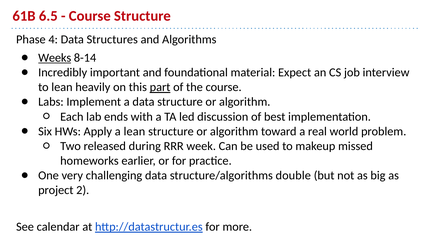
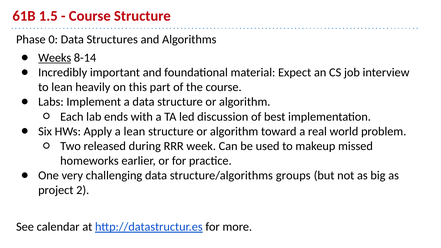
6.5: 6.5 -> 1.5 (48, 16)
4: 4 -> 0 (53, 39)
part underline: present -> none (160, 87)
double: double -> groups (293, 175)
